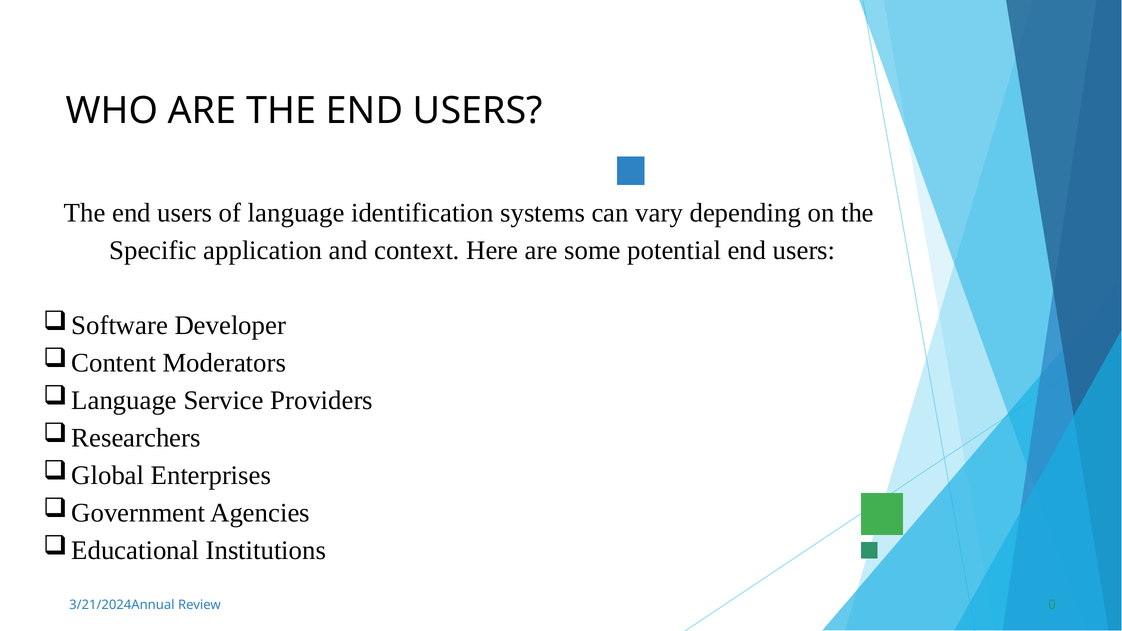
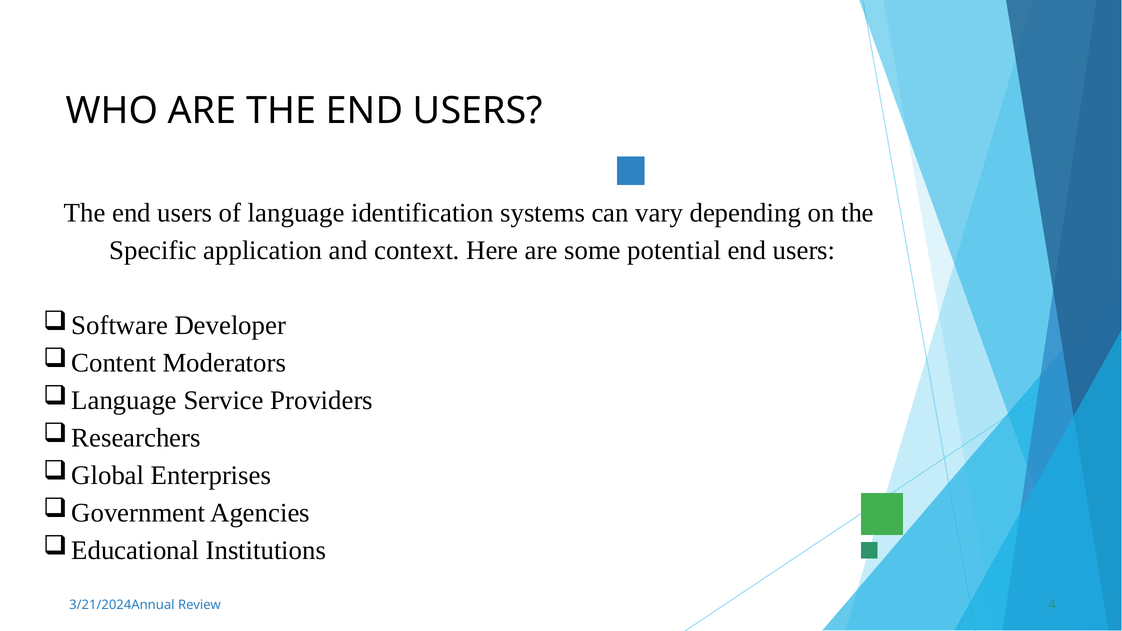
0: 0 -> 4 (1052, 605)
